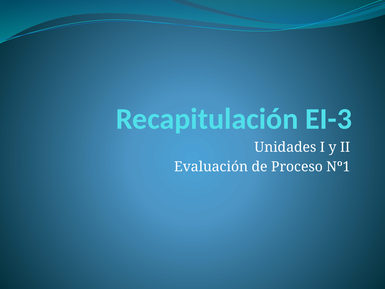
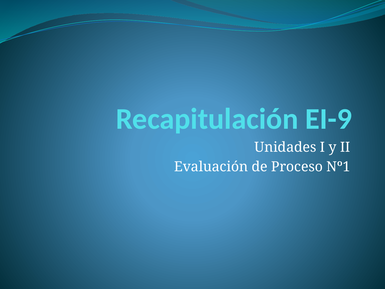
EI-3: EI-3 -> EI-9 (329, 119)
